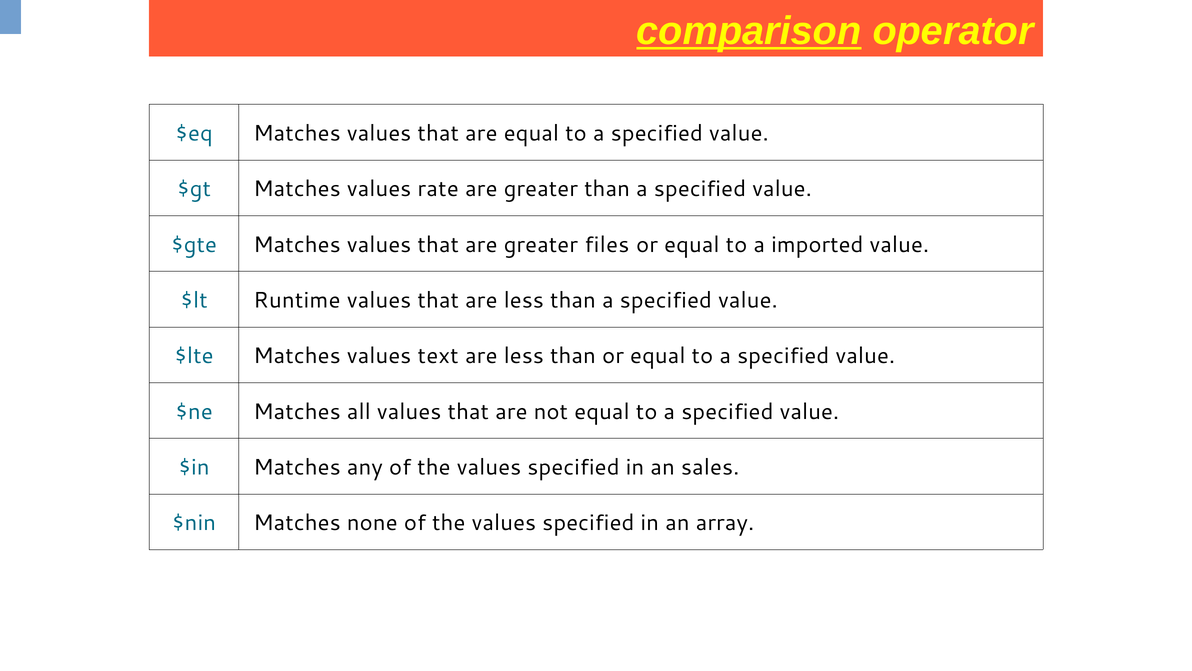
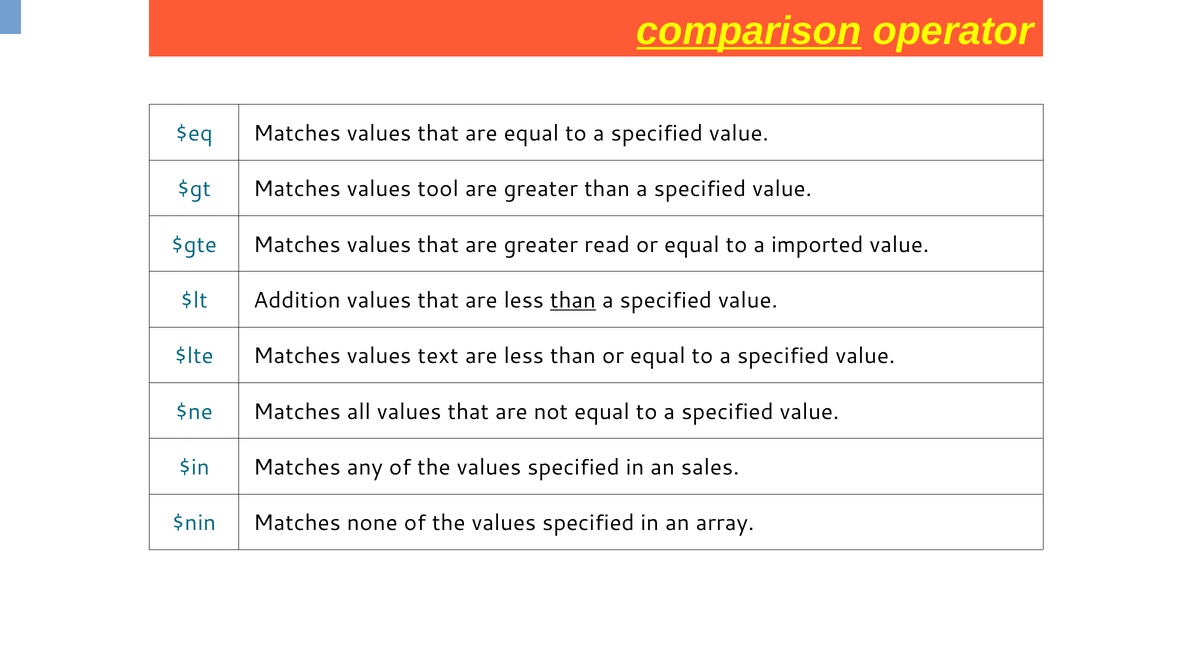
rate: rate -> tool (438, 189)
files: files -> read (607, 245)
Runtime: Runtime -> Addition (297, 300)
than underline: none -> present (573, 300)
